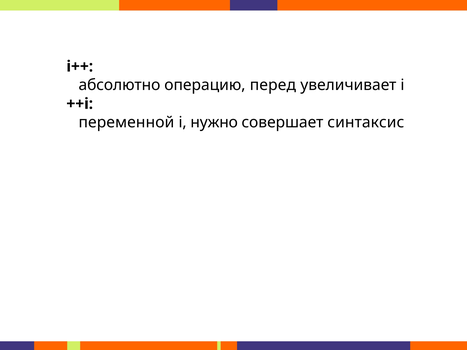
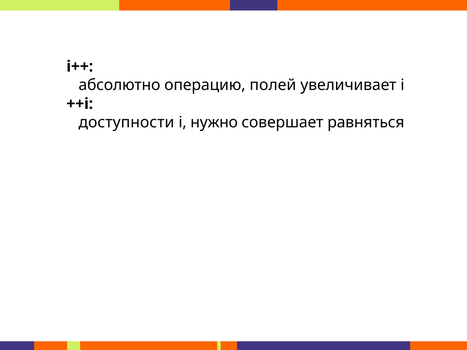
перед: перед -> полей (273, 85)
переменной: переменной -> доступности (126, 123)
синтаксис: синтаксис -> равняться (366, 123)
